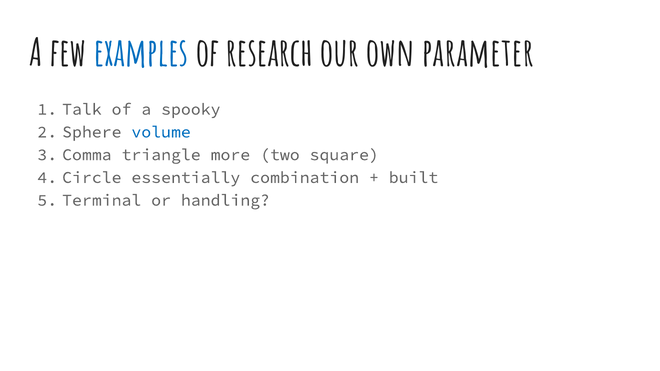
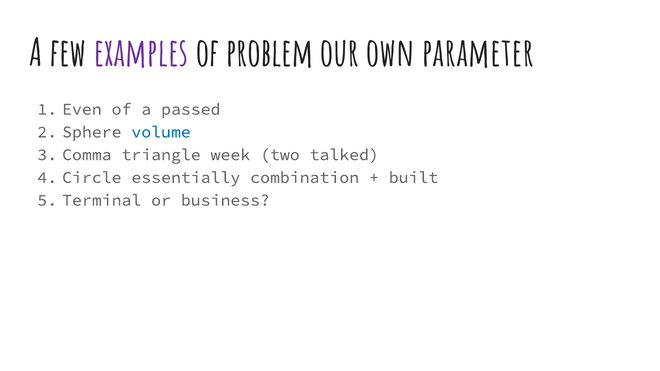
examples colour: blue -> purple (141, 54)
research: research -> problem (270, 54)
Talk: Talk -> Even (82, 109)
spooky: spooky -> passed (191, 109)
more: more -> week (230, 155)
square: square -> talked (344, 155)
handling: handling -> business (225, 200)
